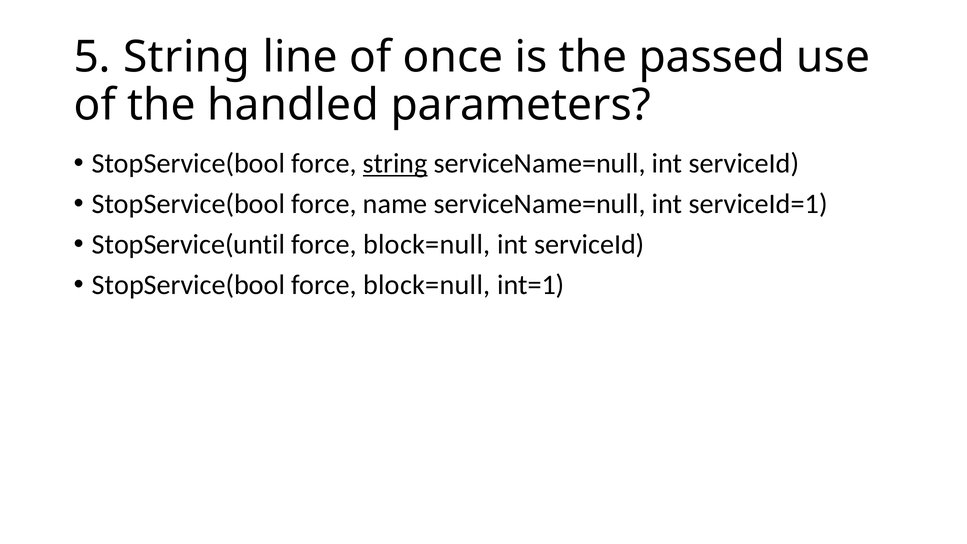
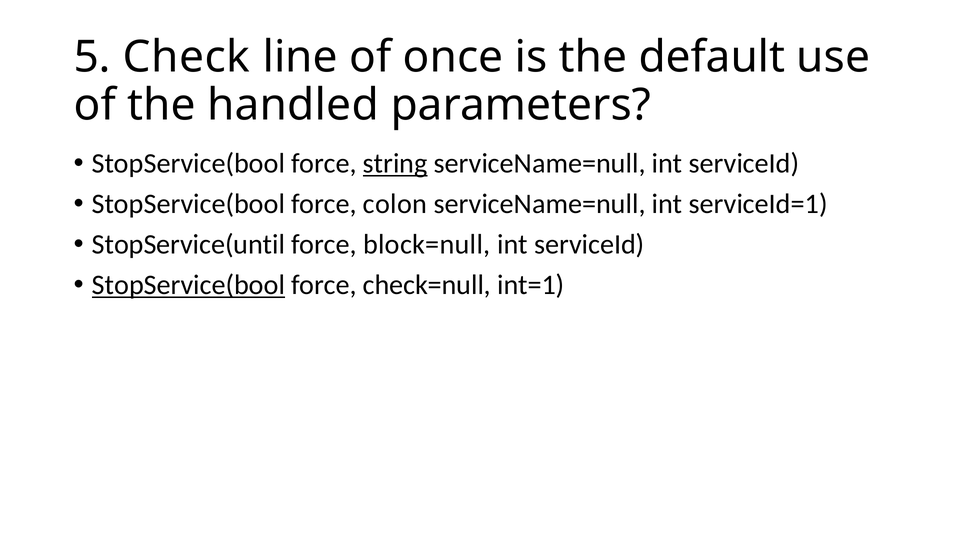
5 String: String -> Check (187, 57)
passed: passed -> default (712, 57)
name: name -> colon (395, 204)
StopService(bool underline: none -> present (188, 285)
block=null: block=null -> check=null (427, 285)
